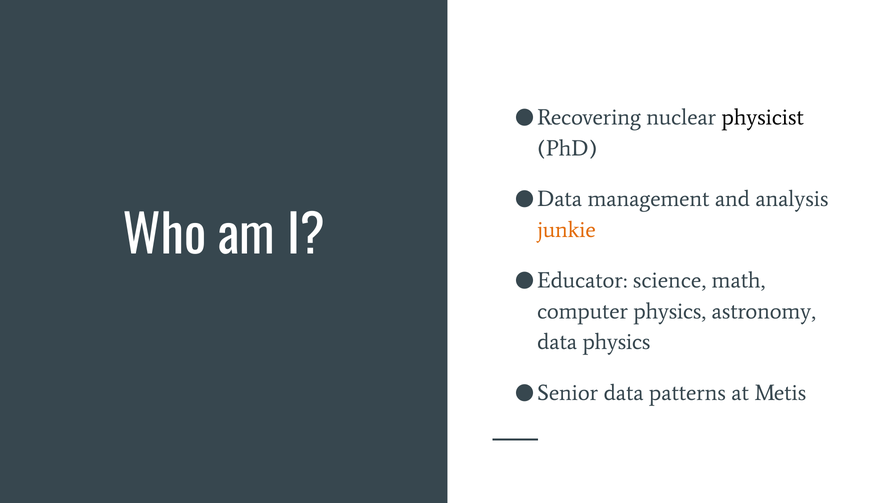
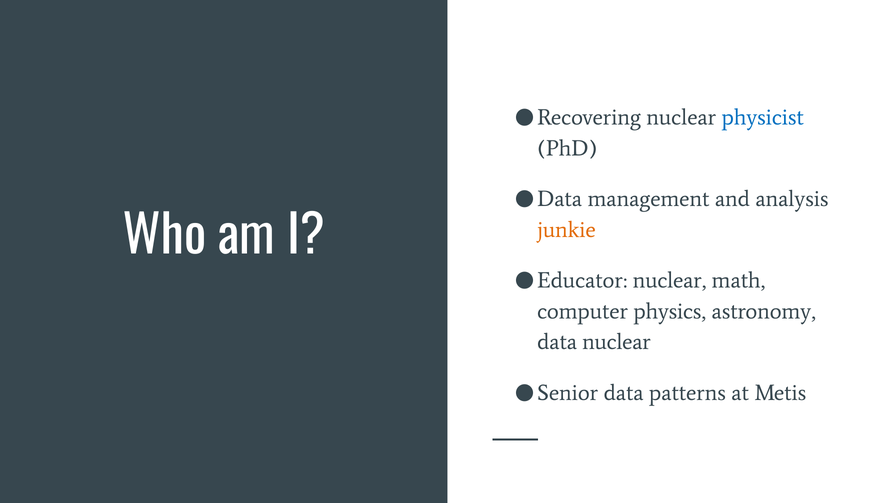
physicist colour: black -> blue (763, 117)
science: science -> nuclear (670, 281)
data physics: physics -> nuclear (617, 342)
